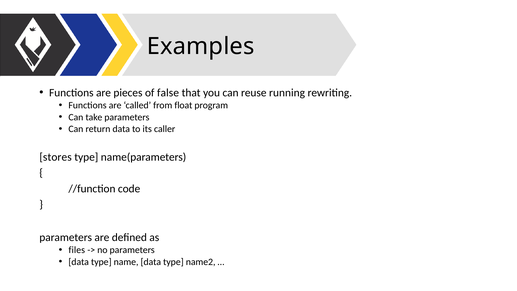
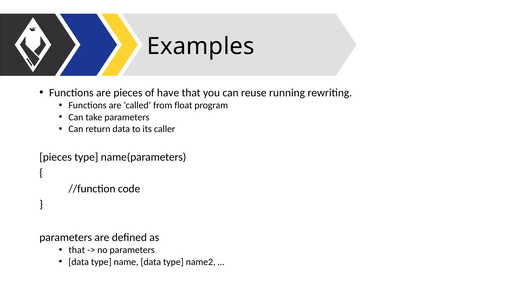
false: false -> have (168, 93)
stores: stores -> pieces (56, 157)
files: files -> that (77, 250)
